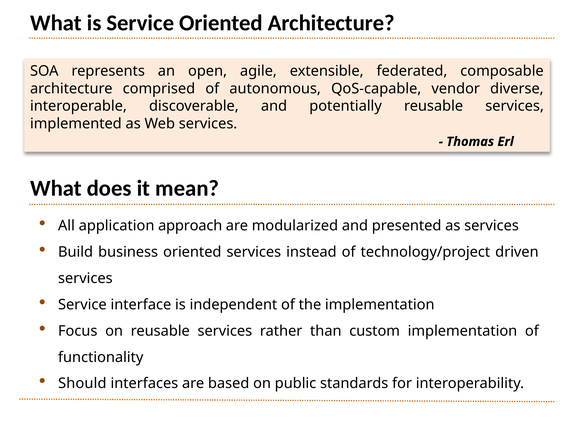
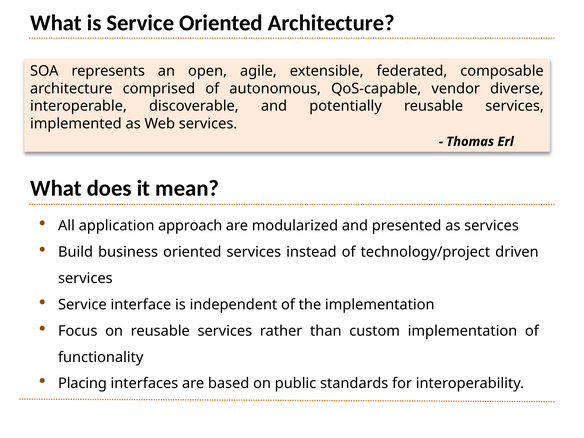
Should: Should -> Placing (82, 383)
